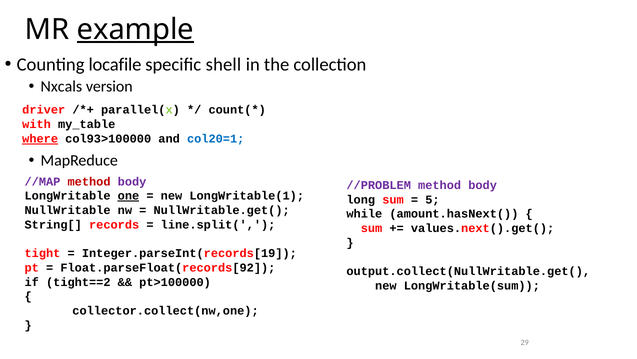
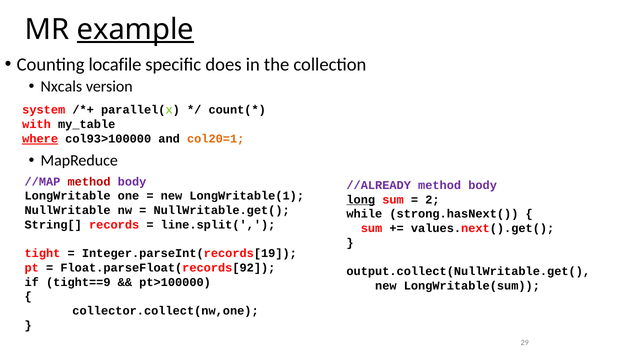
shell: shell -> does (224, 64)
driver: driver -> system (44, 110)
col20=1 colour: blue -> orange (216, 138)
//PROBLEM: //PROBLEM -> //ALREADY (379, 185)
one underline: present -> none (128, 196)
long underline: none -> present (361, 199)
5: 5 -> 2 (432, 199)
amount.hasNext(: amount.hasNext( -> strong.hasNext( (454, 214)
tight==2: tight==2 -> tight==9 (78, 282)
